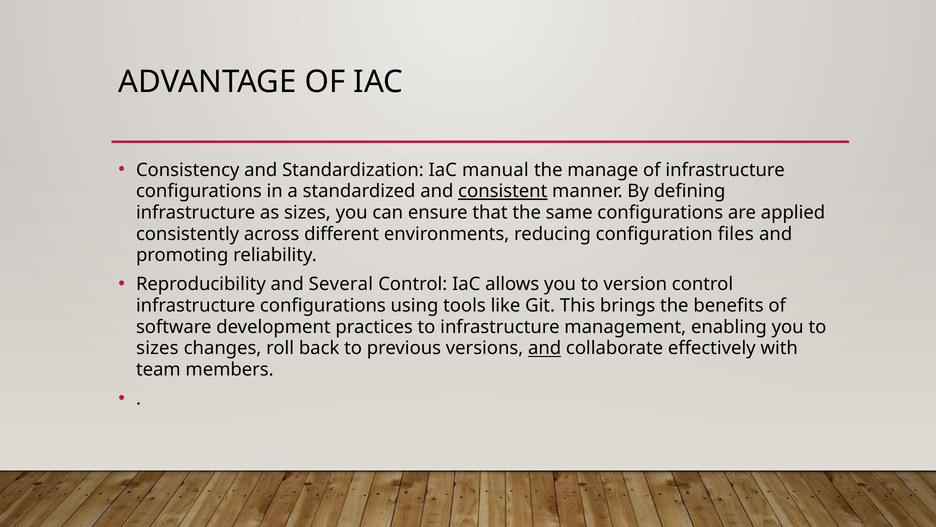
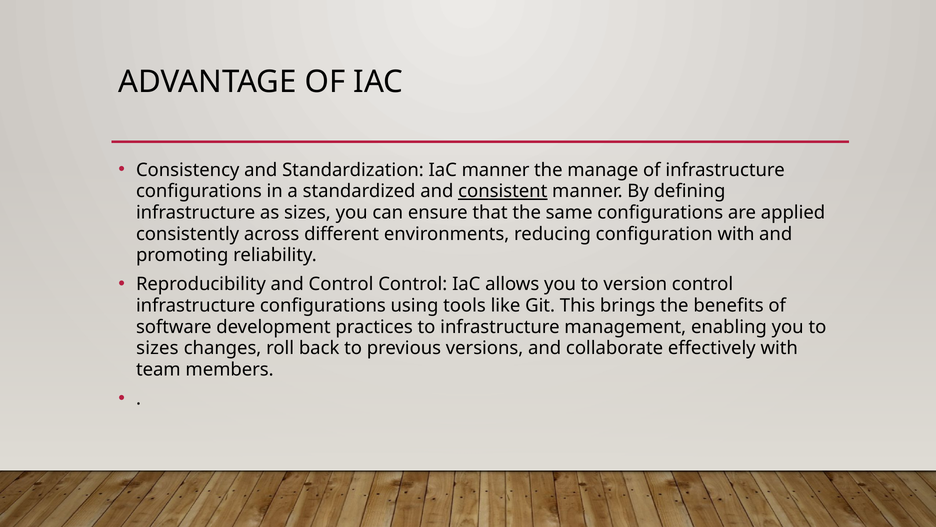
IaC manual: manual -> manner (496, 170)
configuration files: files -> with (736, 234)
and Several: Several -> Control (341, 284)
and underline: present -> none (545, 348)
